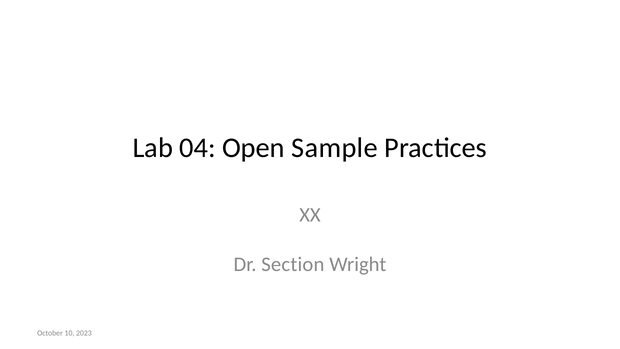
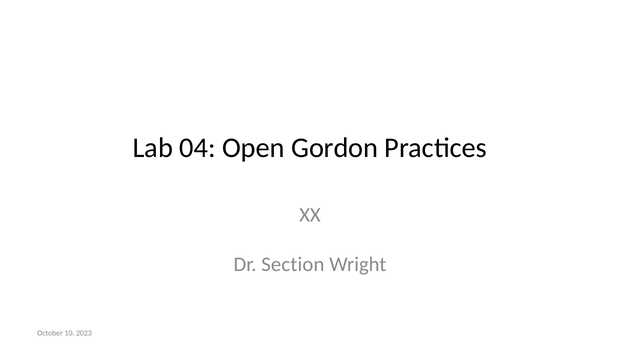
Sample: Sample -> Gordon (335, 148)
